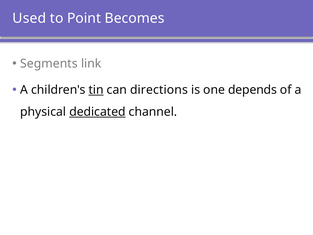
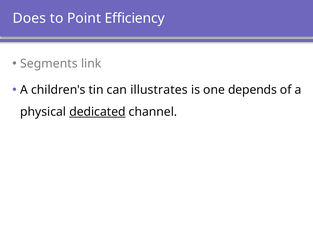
Used: Used -> Does (29, 18)
Becomes: Becomes -> Efficiency (135, 18)
tin underline: present -> none (96, 90)
directions: directions -> illustrates (159, 90)
